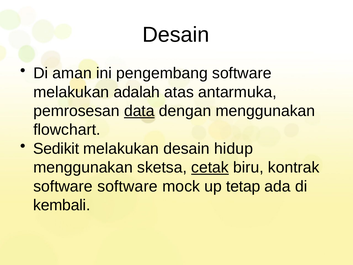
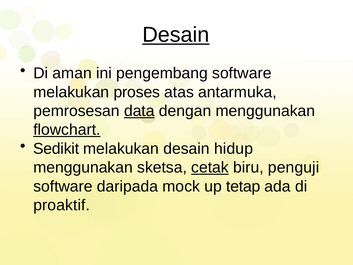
Desain underline: none -> present (176, 35)
adalah: adalah -> proses (137, 92)
flowchart underline: none -> present (67, 130)
kontrak: kontrak -> penguji (294, 167)
software software: software -> daripada (128, 186)
kembali: kembali -> proaktif (62, 205)
